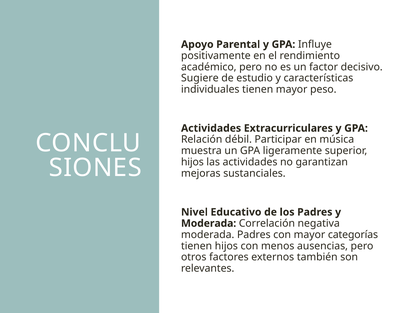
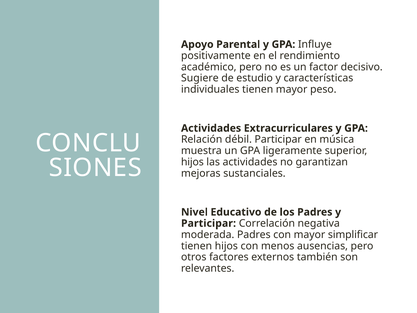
Moderada: Moderada -> Participar (209, 223)
categorías: categorías -> simplificar (353, 234)
